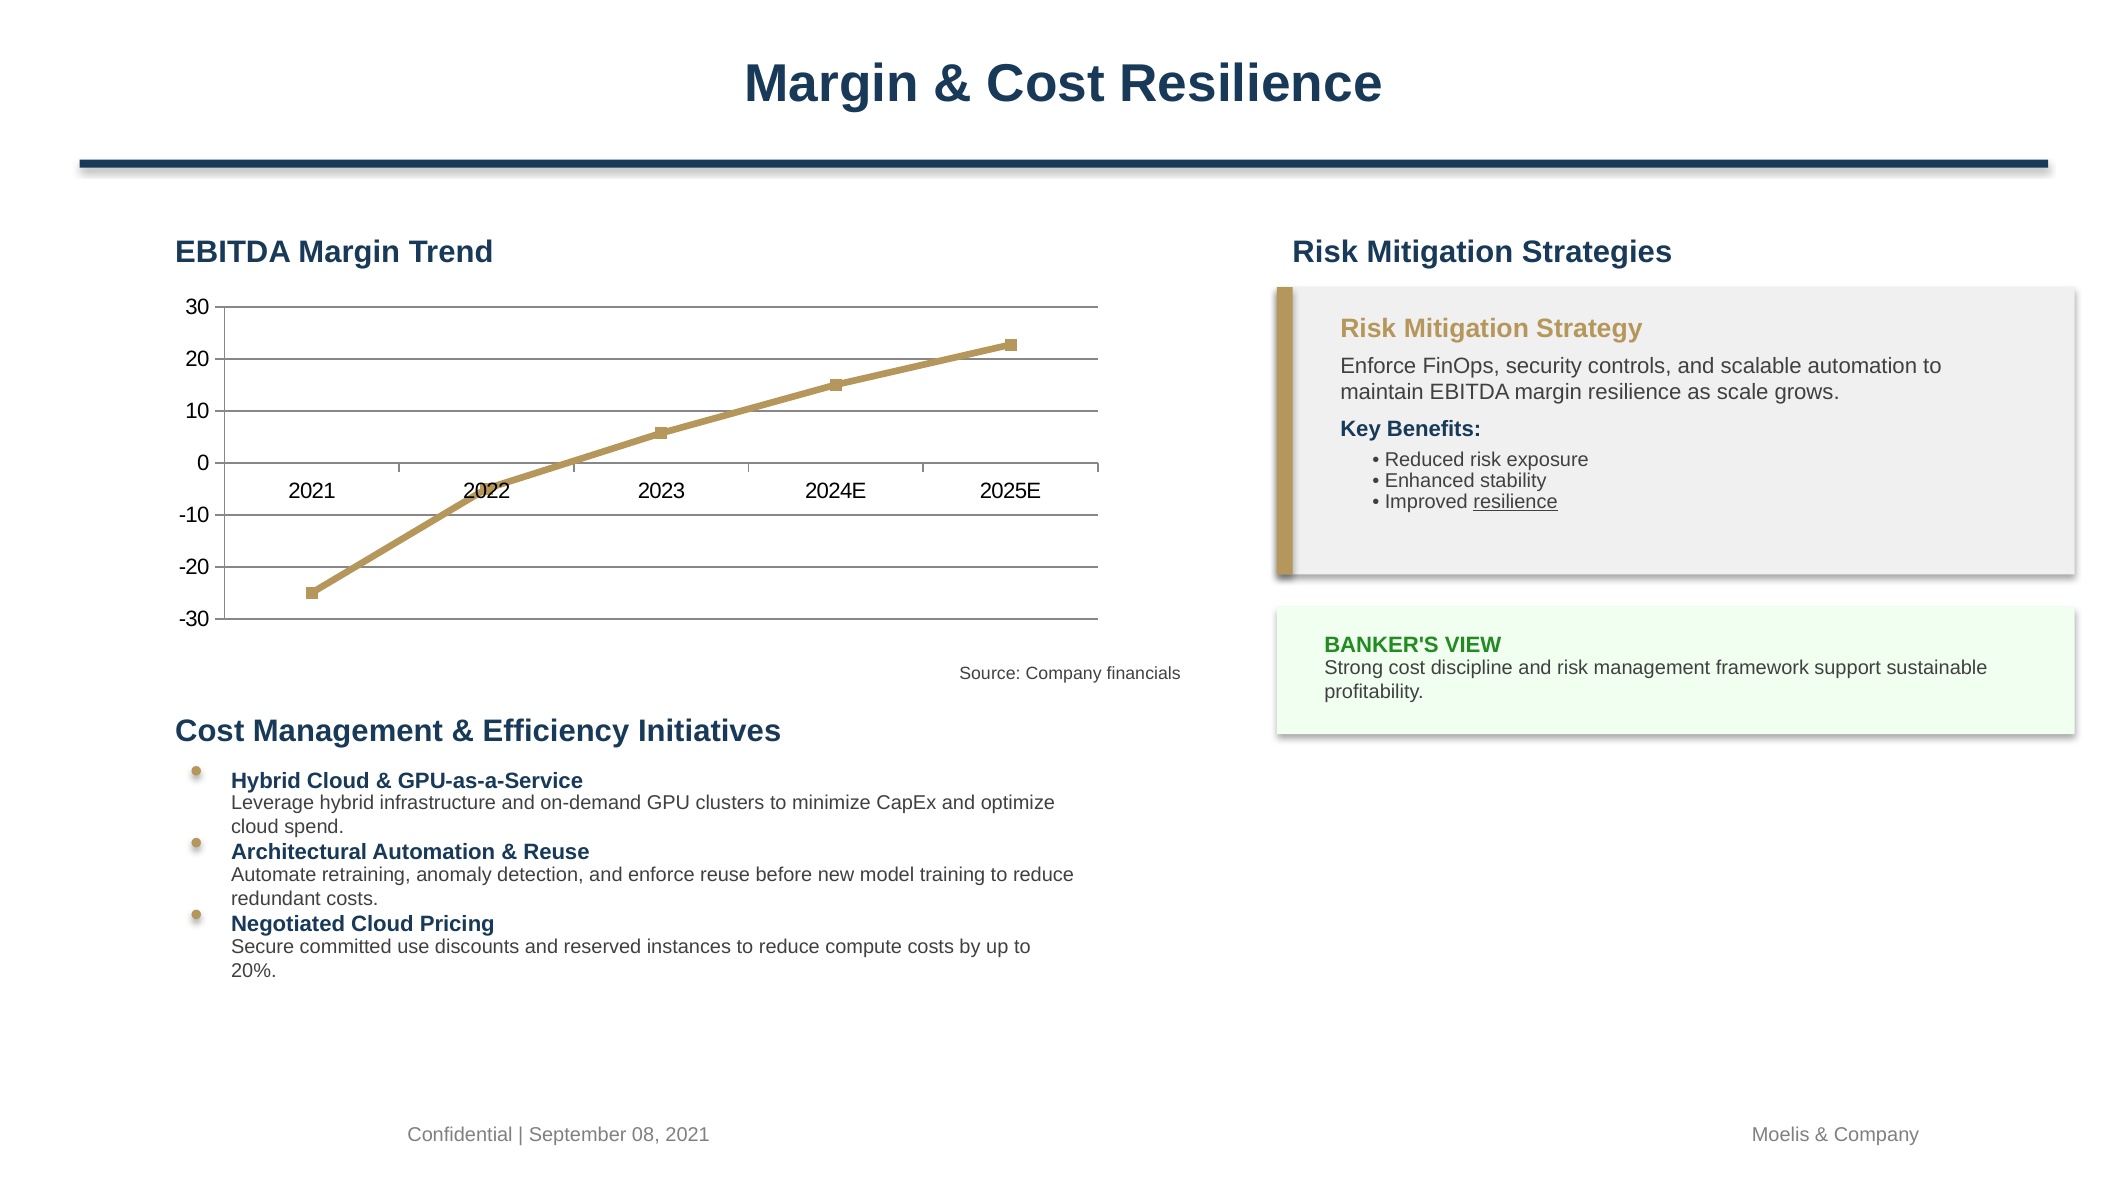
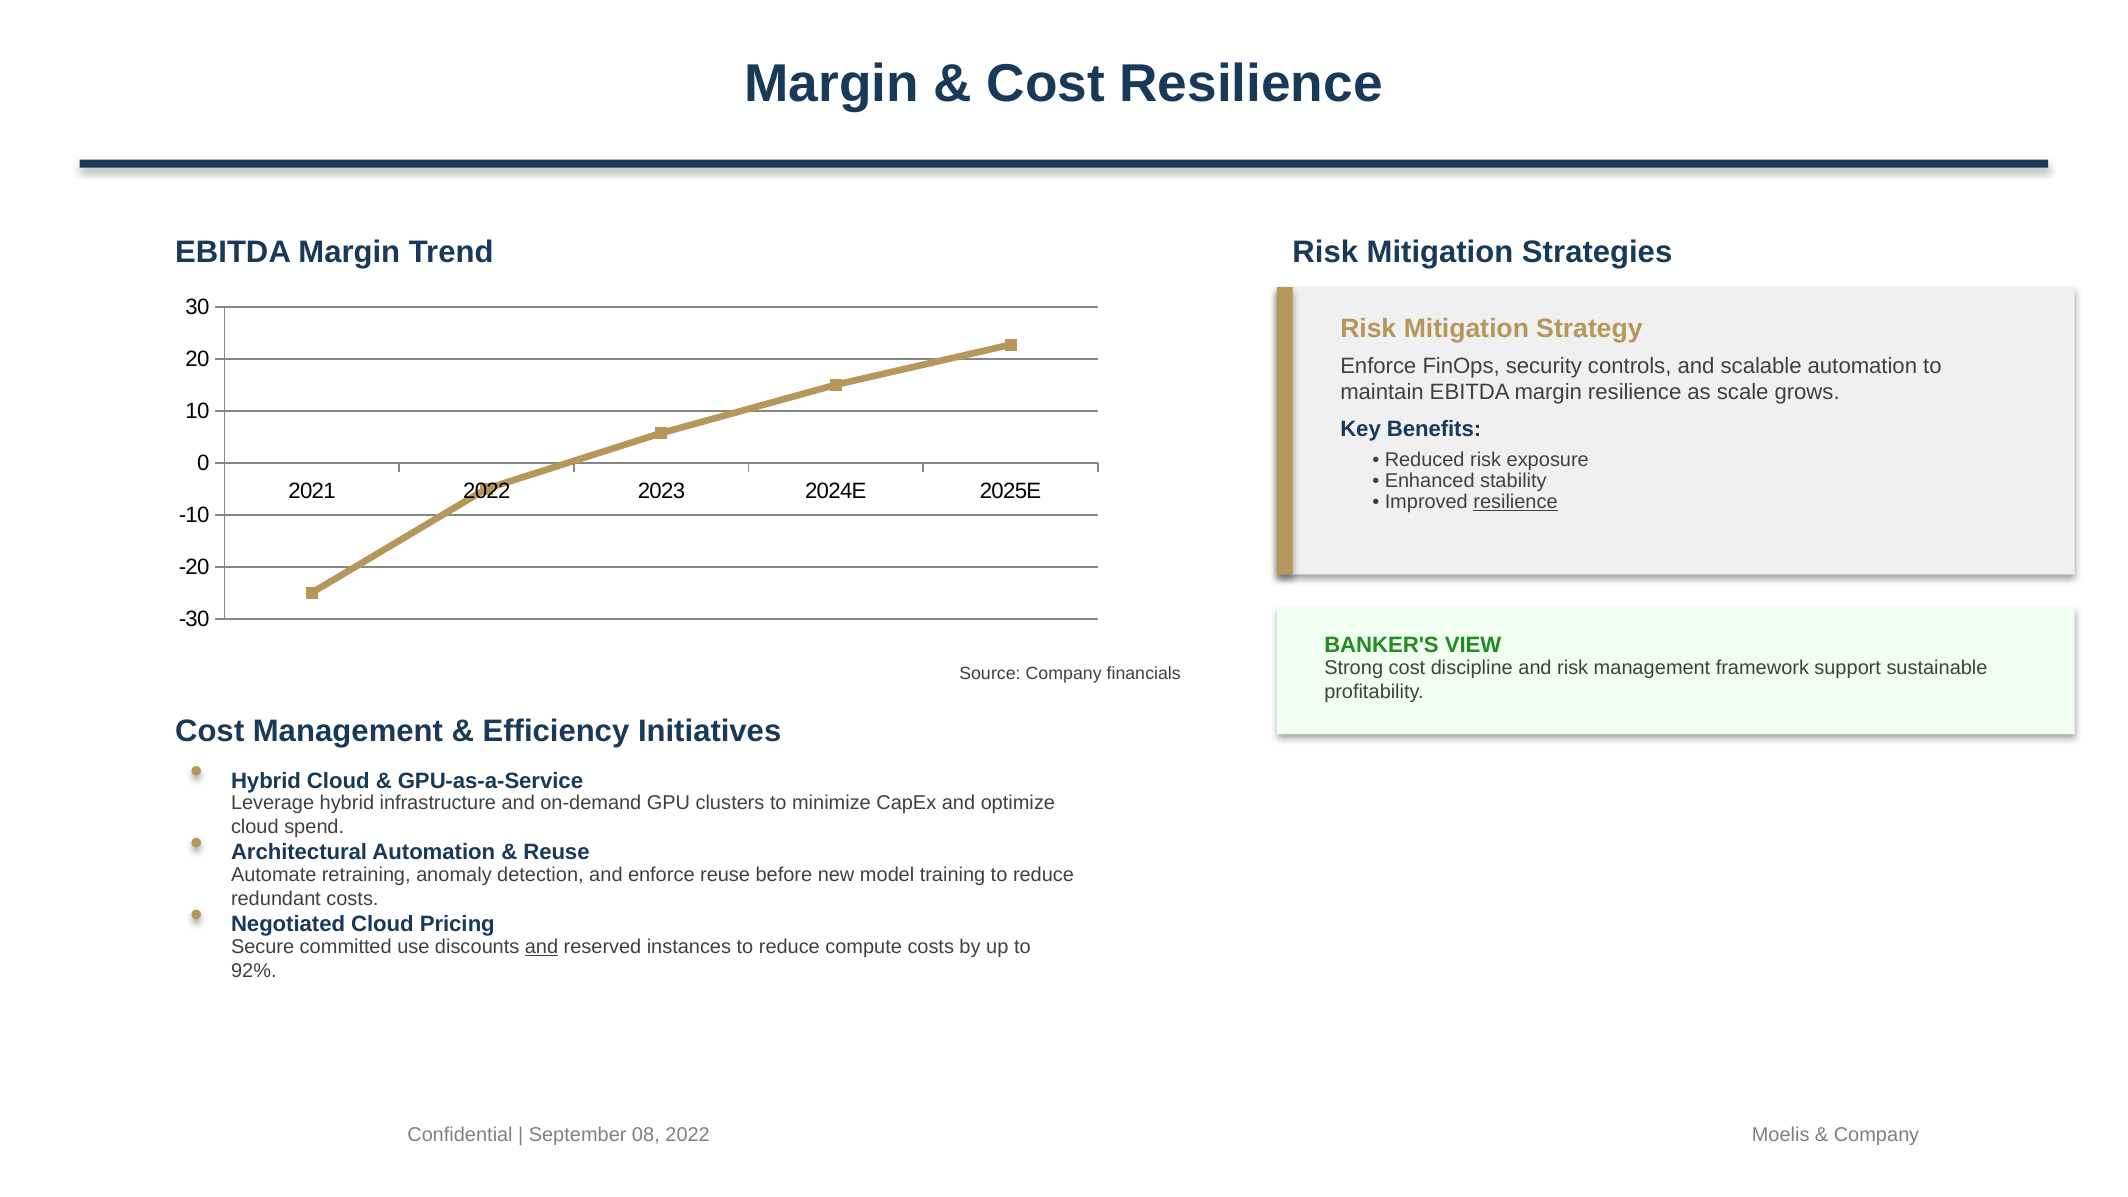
and underline: none -> present (542, 947)
20%: 20% -> 92% (254, 971)
08 2021: 2021 -> 2022 (688, 1135)
